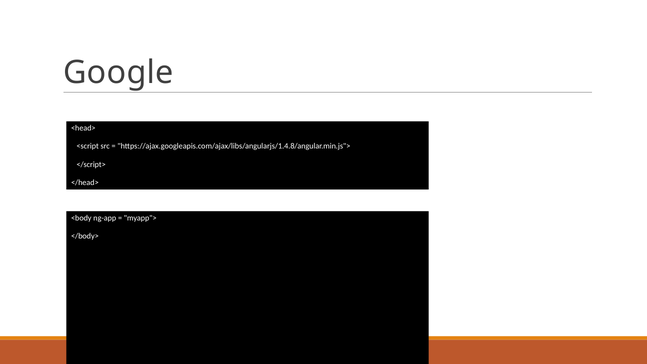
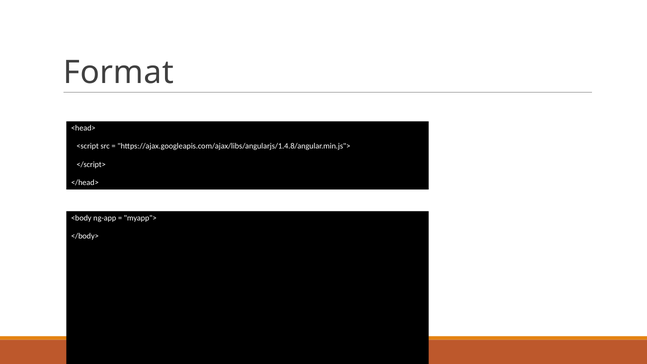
Google: Google -> Format (118, 72)
